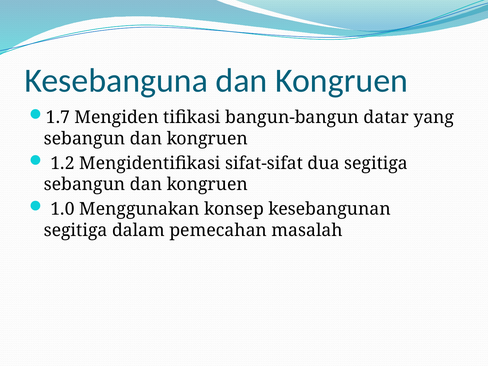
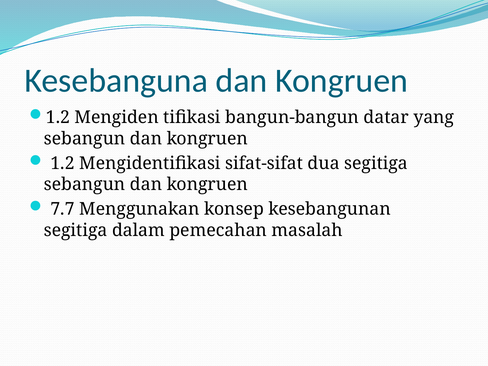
1.7: 1.7 -> 1.2 (58, 117)
1.0: 1.0 -> 7.7 (63, 209)
